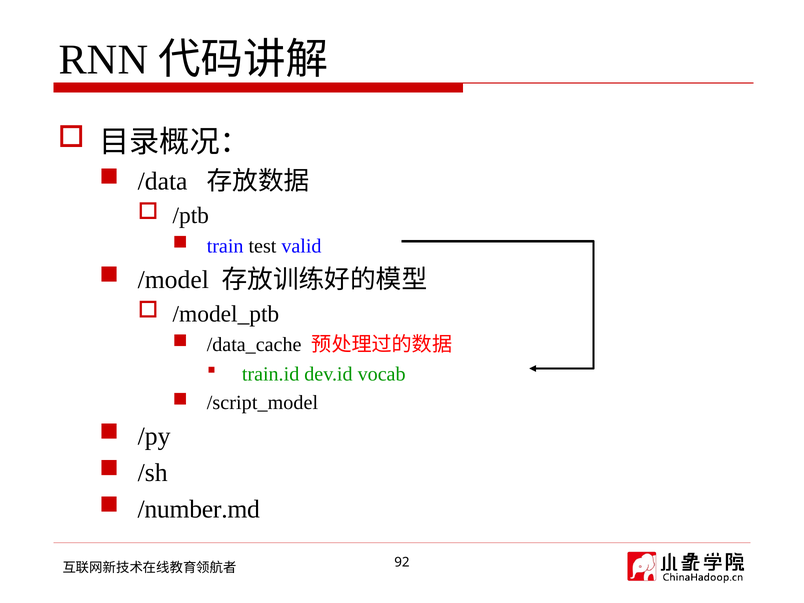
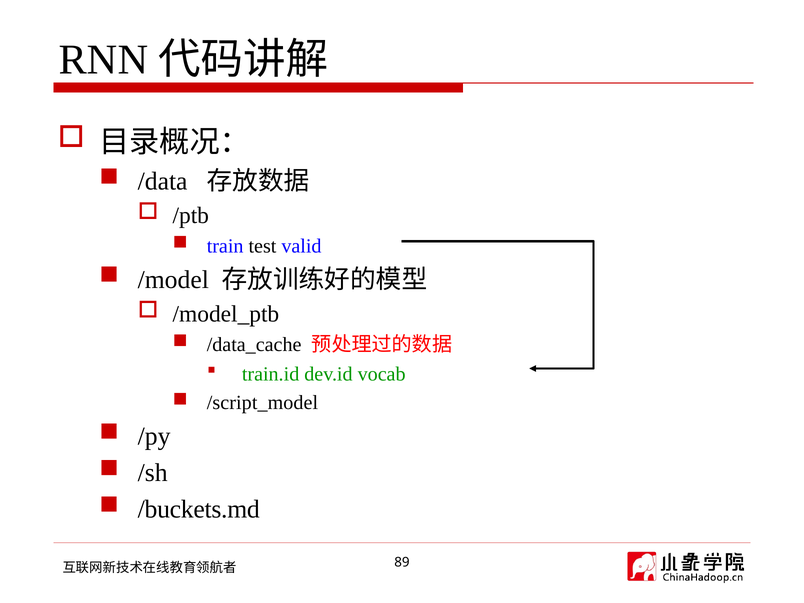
/number.md: /number.md -> /buckets.md (199, 510)
92: 92 -> 89 (402, 562)
